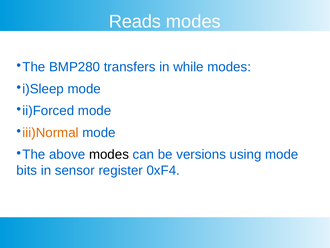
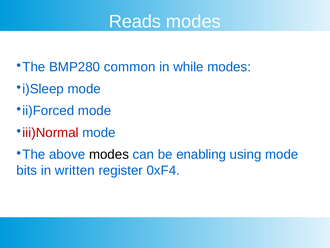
transfers: transfers -> common (130, 67)
iii)Normal colour: orange -> red (51, 132)
versions: versions -> enabling (201, 154)
sensor: sensor -> written (75, 170)
